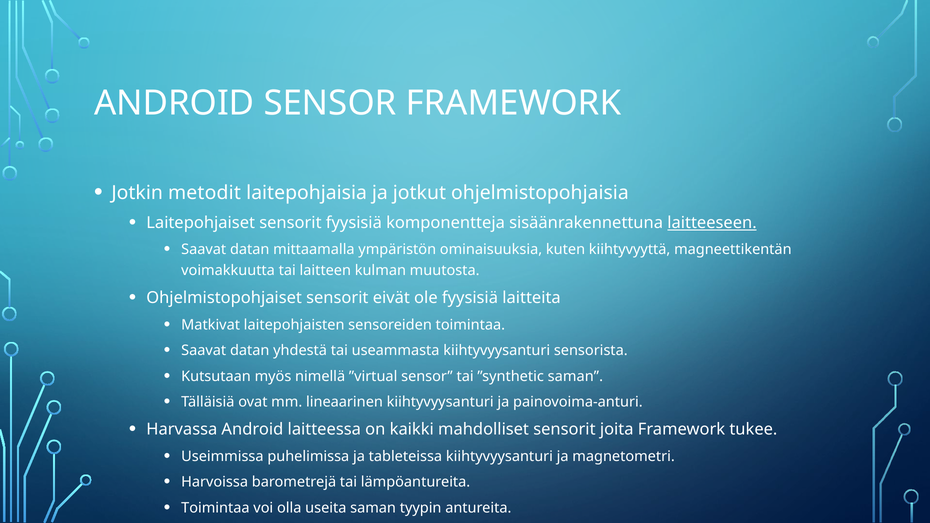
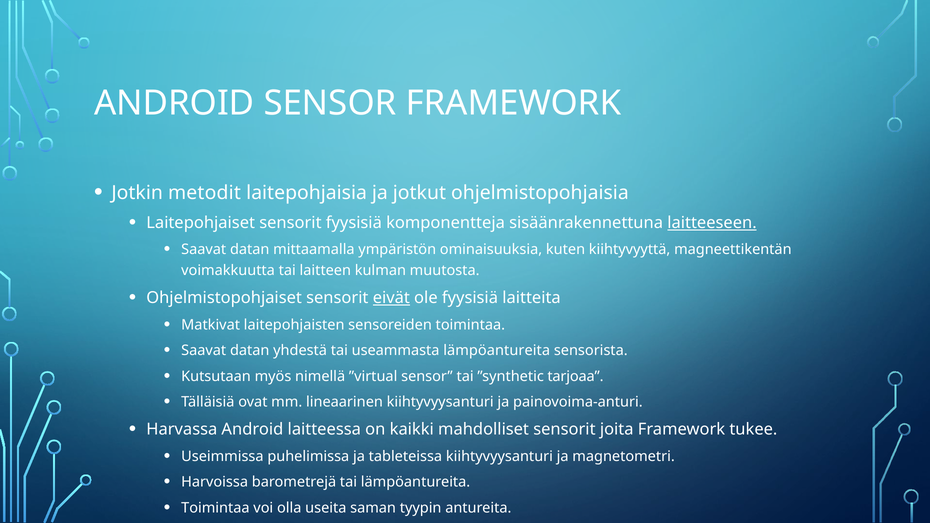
eivät underline: none -> present (391, 298)
useammasta kiihtyvyysanturi: kiihtyvyysanturi -> lämpöantureita (497, 351)
”synthetic saman: saman -> tarjoaa (575, 376)
